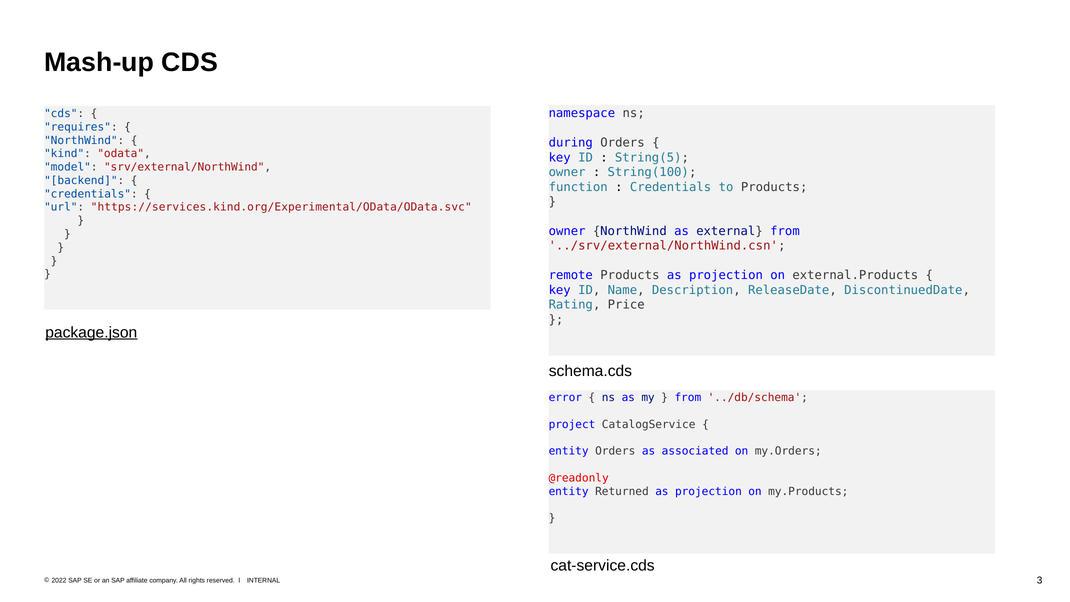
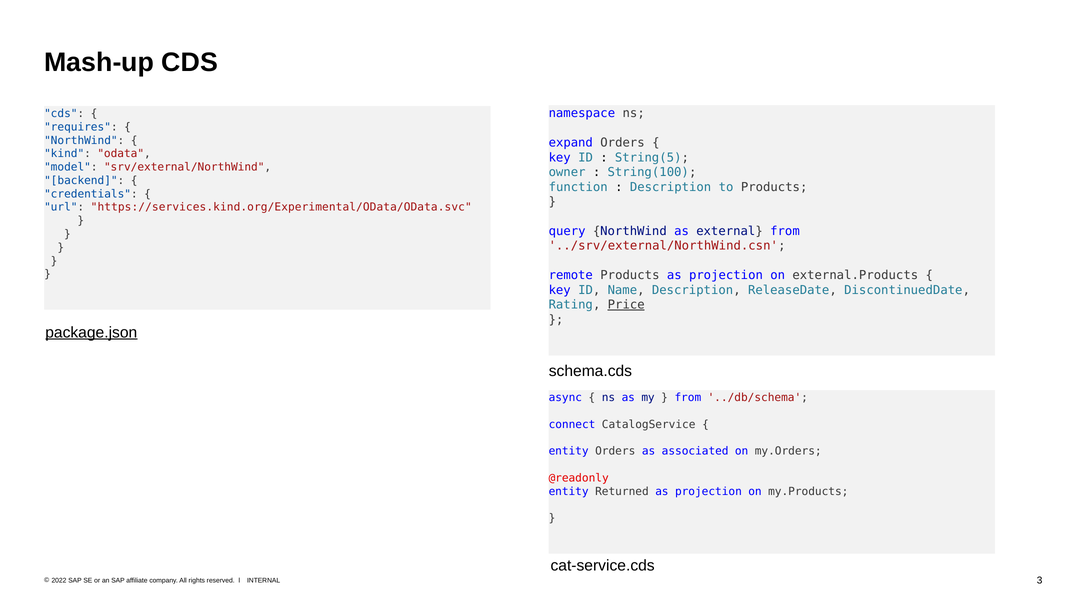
during: during -> expand (571, 143)
Credentials: Credentials -> Description (671, 187)
owner: owner -> query (567, 231)
Price underline: none -> present (626, 305)
error: error -> async (565, 398)
project: project -> connect (572, 424)
